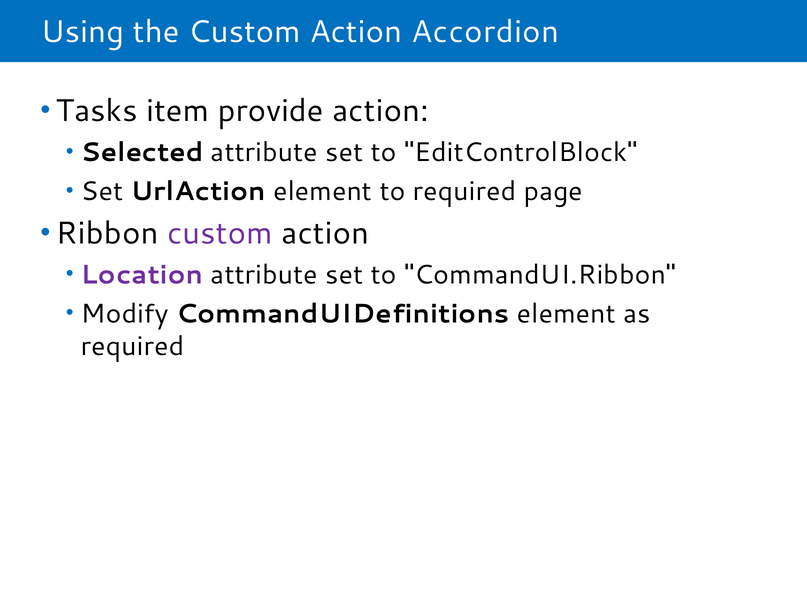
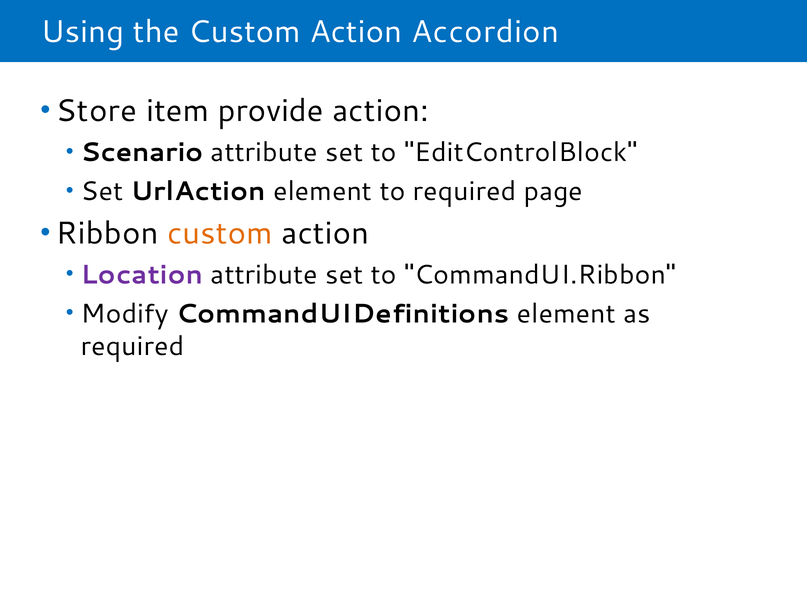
Tasks: Tasks -> Store (97, 111)
Selected: Selected -> Scenario (142, 153)
custom colour: purple -> orange (220, 234)
